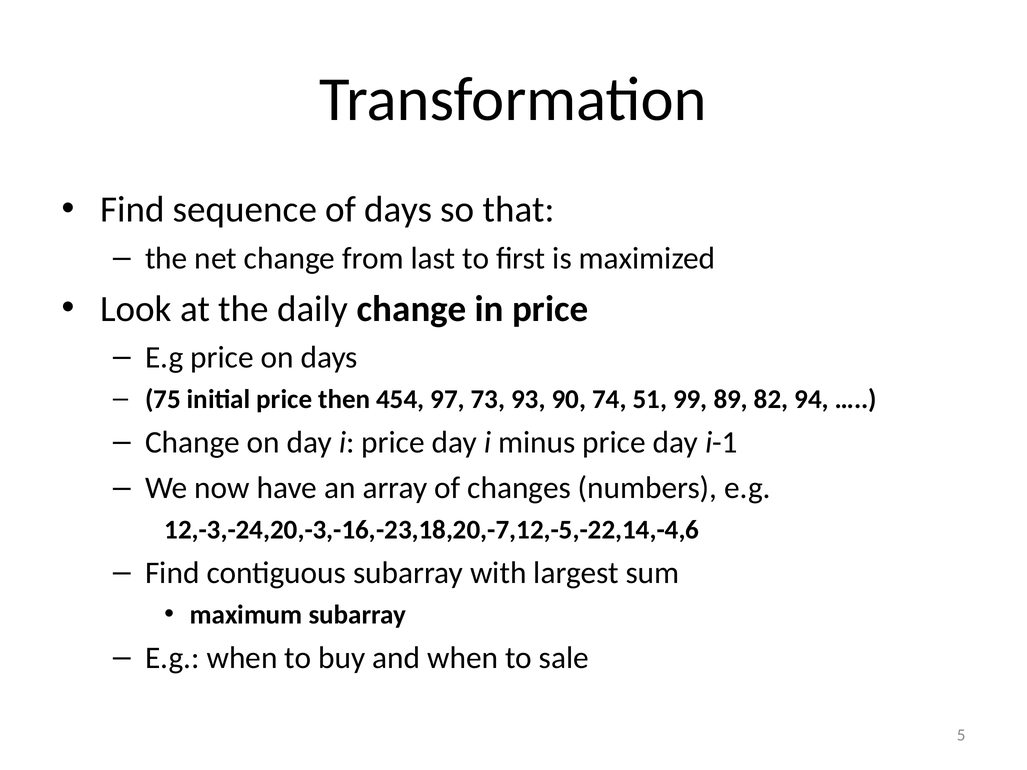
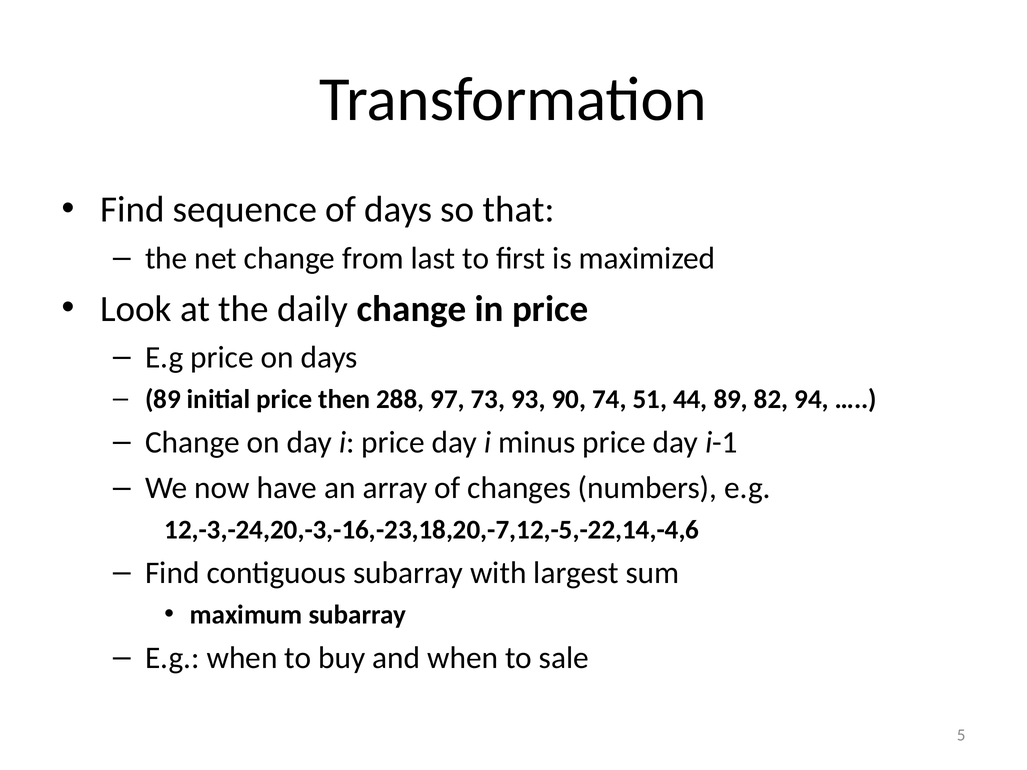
75: 75 -> 89 (163, 399)
454: 454 -> 288 (400, 399)
99: 99 -> 44 (690, 399)
